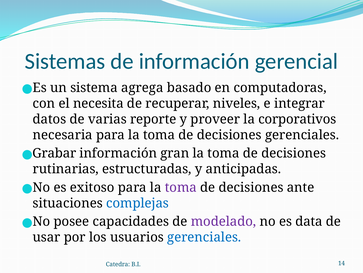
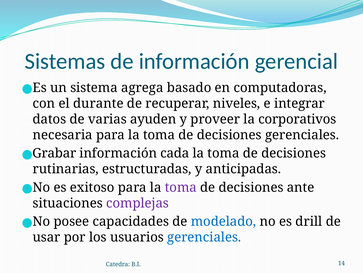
necesita: necesita -> durante (98, 103)
reporte: reporte -> ayuden (153, 119)
gran: gran -> cada (175, 153)
complejas colour: blue -> purple (137, 203)
modelado colour: purple -> blue (224, 221)
data: data -> drill (309, 221)
